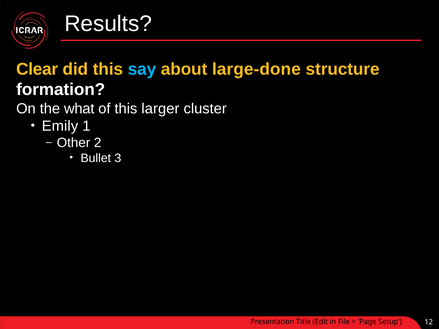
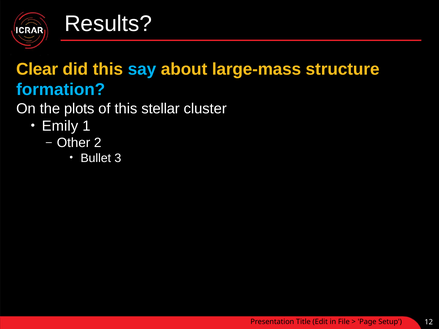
large-done: large-done -> large-mass (257, 69)
formation colour: white -> light blue (61, 90)
what: what -> plots (79, 109)
larger: larger -> stellar (161, 109)
